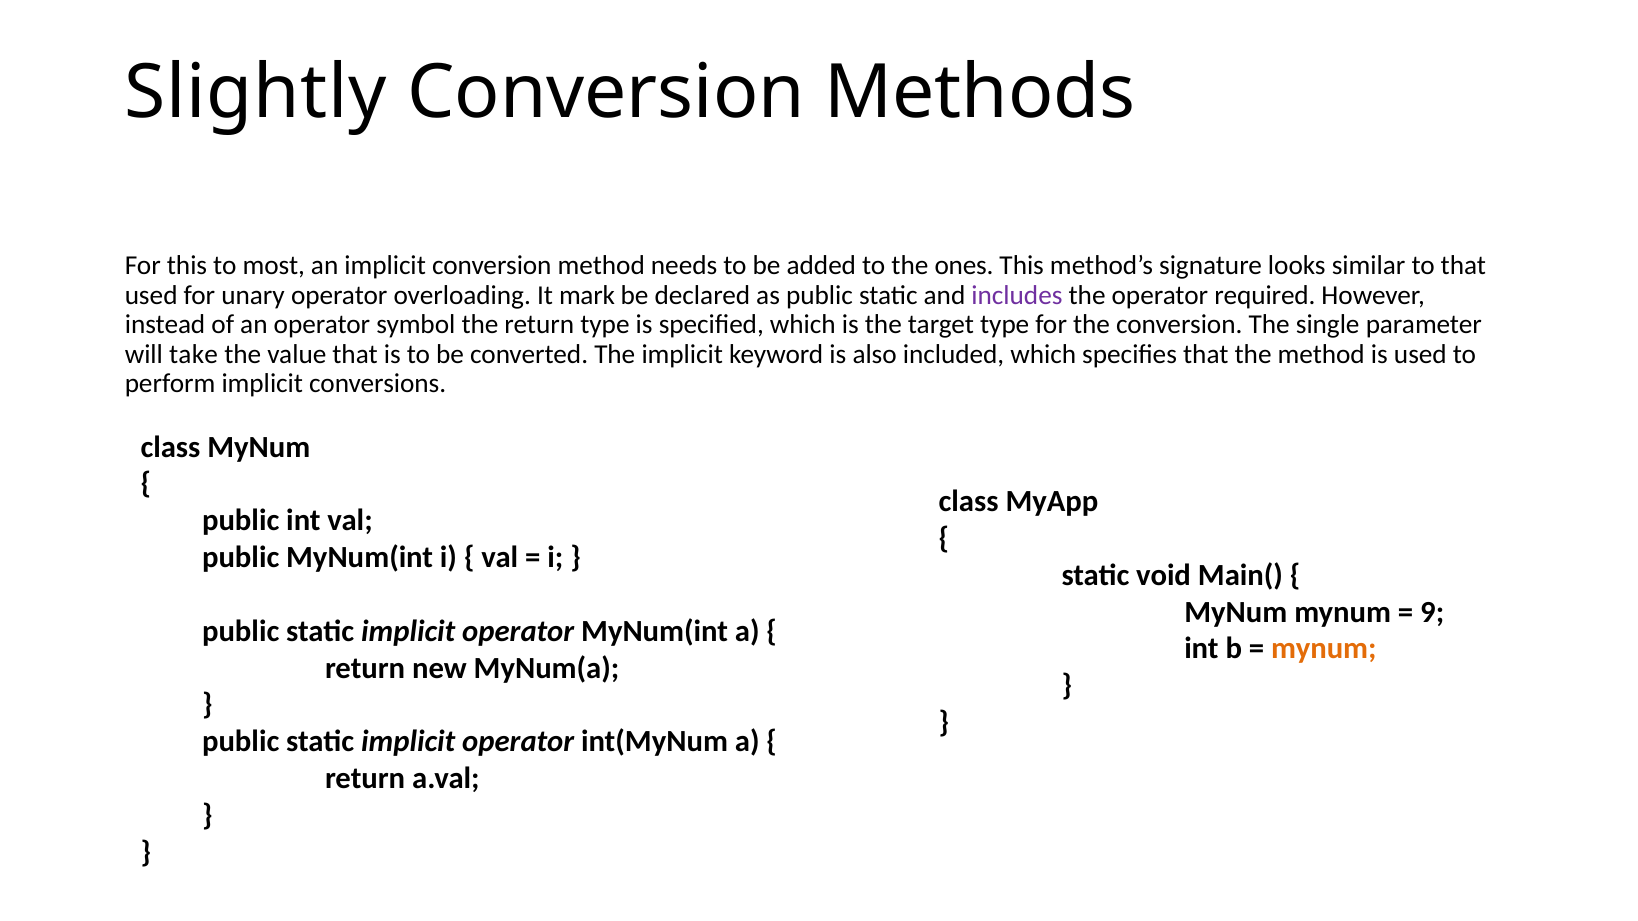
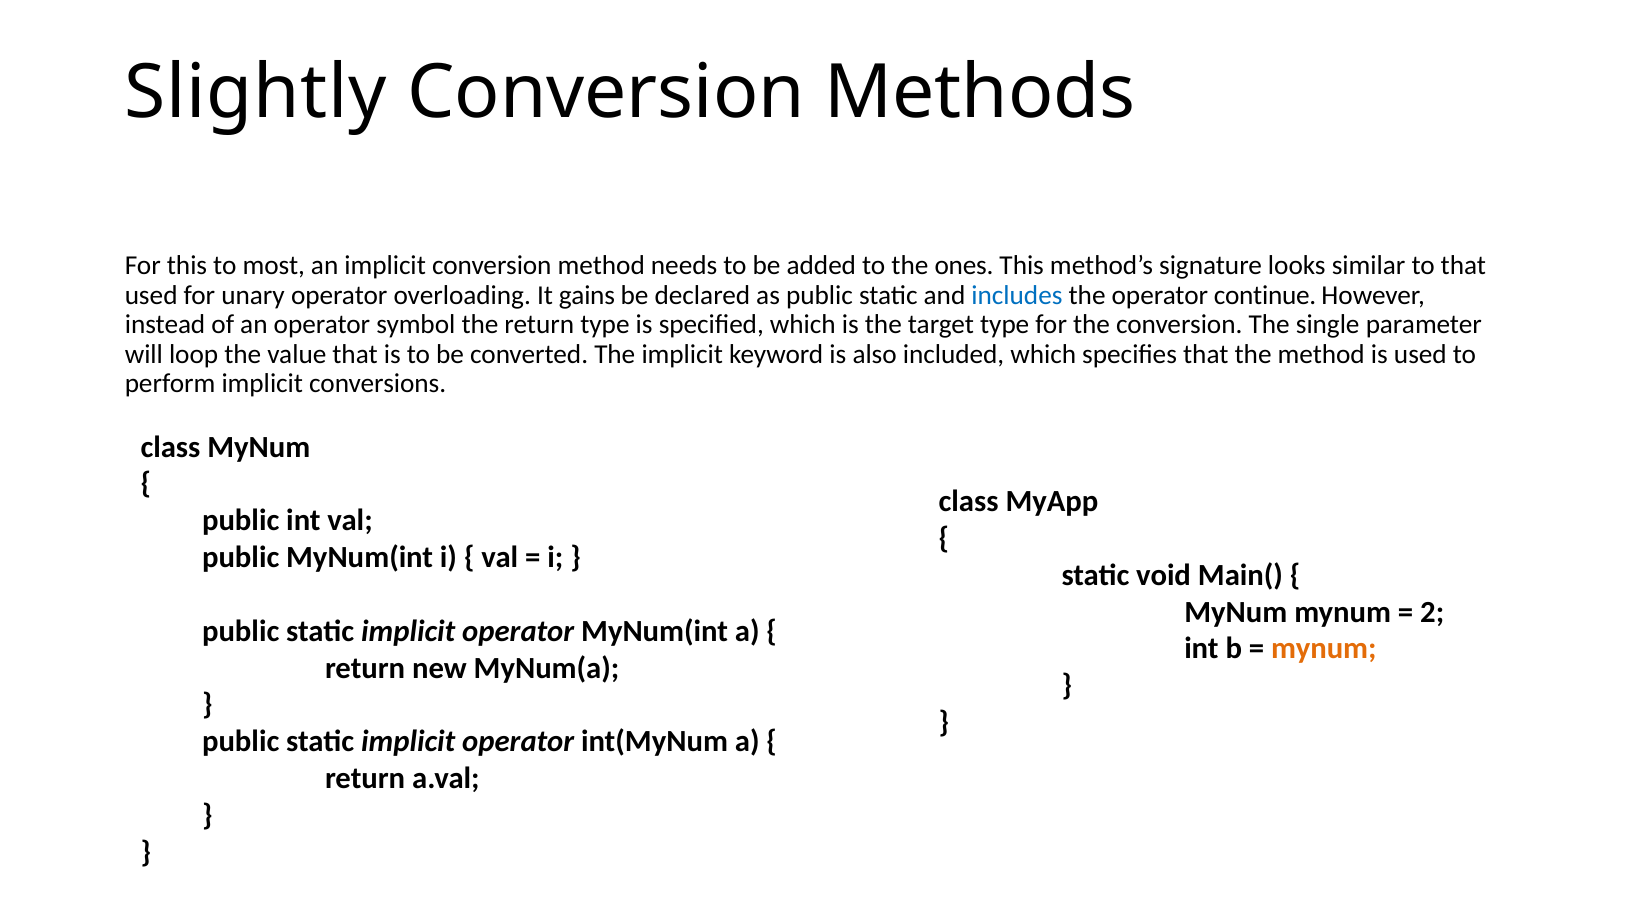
mark: mark -> gains (587, 295)
includes colour: purple -> blue (1017, 295)
required: required -> continue (1265, 295)
take: take -> loop (194, 354)
9: 9 -> 2 (1432, 612)
